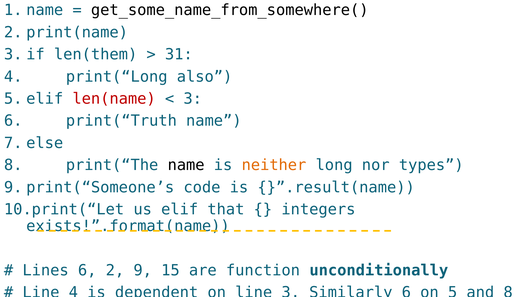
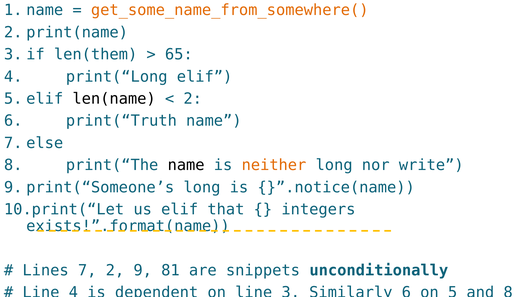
get_some_name_from_somewhere( colour: black -> orange (230, 10)
31: 31 -> 65 (179, 54)
print(“Long also: also -> elif (205, 77)
len(name colour: red -> black (114, 99)
3: 3 -> 2 (193, 99)
types: types -> write (431, 165)
code: code -> long (202, 187)
}”.result(name: }”.result(name -> }”.notice(name (336, 187)
Lines 6: 6 -> 7 (87, 270)
15: 15 -> 81 (170, 270)
function: function -> snippets (263, 270)
